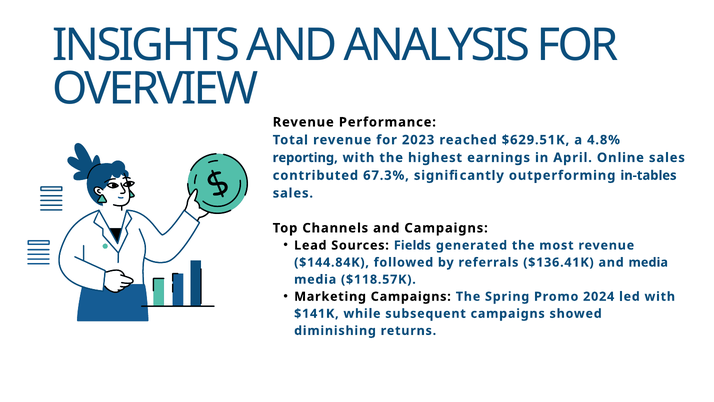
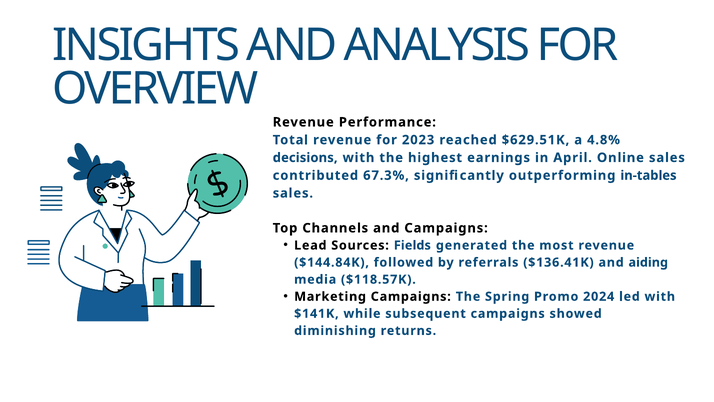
reporting: reporting -> decisions (305, 158)
and media: media -> aiding (648, 262)
